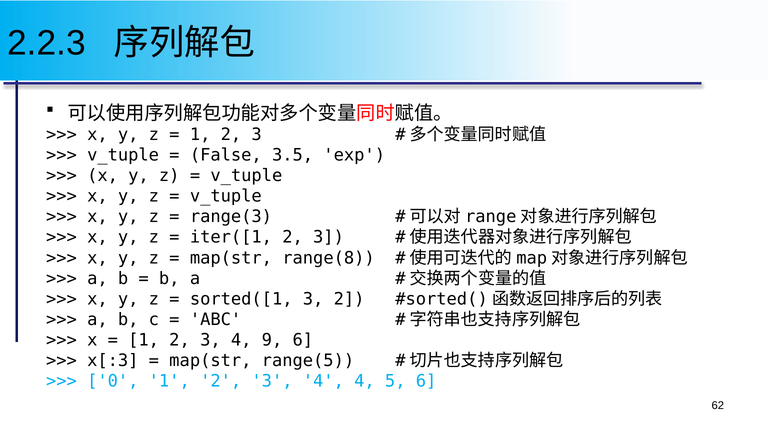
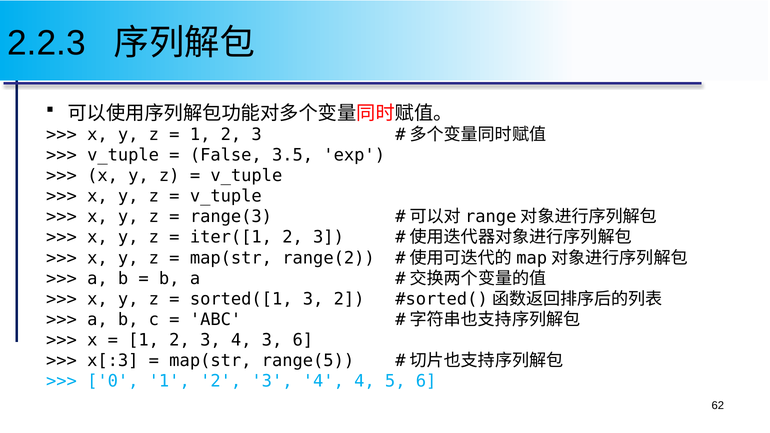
range(8: range(8 -> range(2 (329, 258)
4 9: 9 -> 3 (272, 340)
